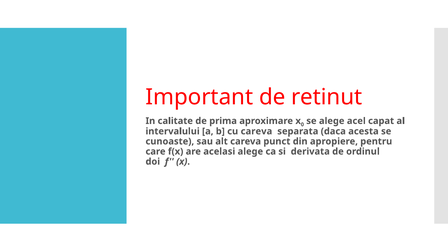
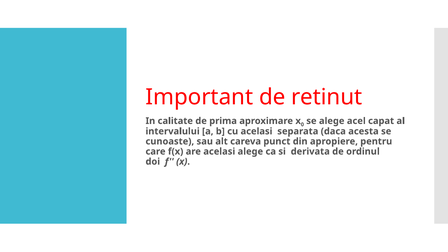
cu careva: careva -> acelasi (257, 131)
